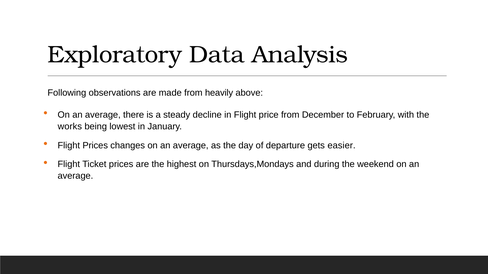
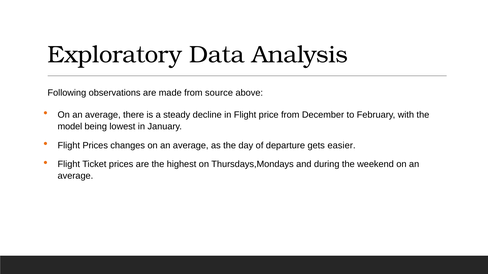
heavily: heavily -> source (219, 93)
works: works -> model (70, 127)
